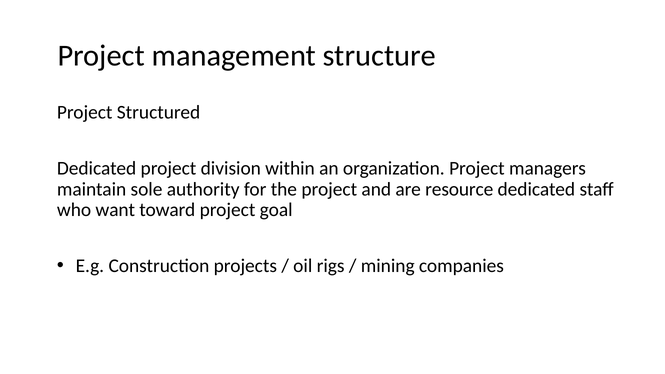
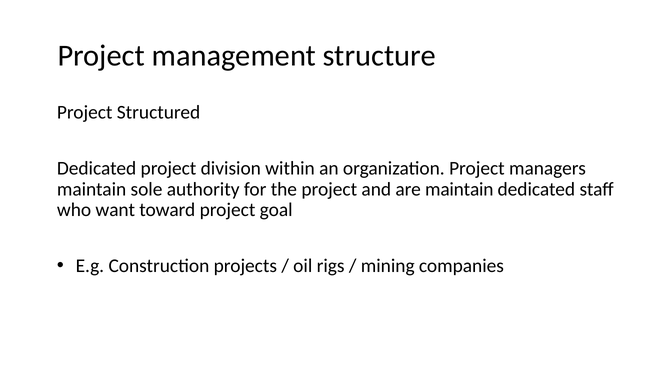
are resource: resource -> maintain (459, 189)
